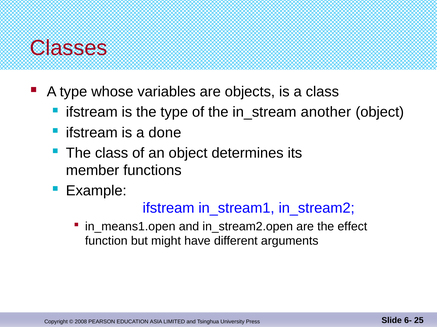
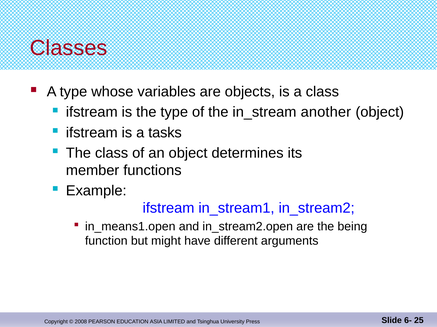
done: done -> tasks (165, 133)
effect: effect -> being (352, 227)
